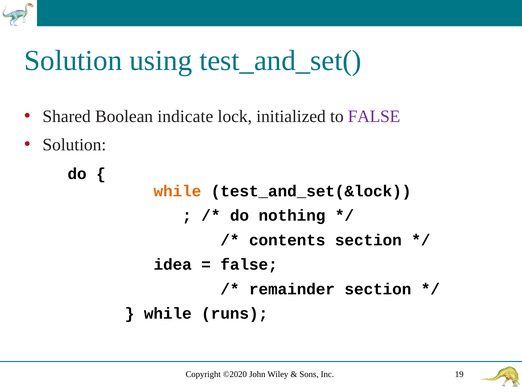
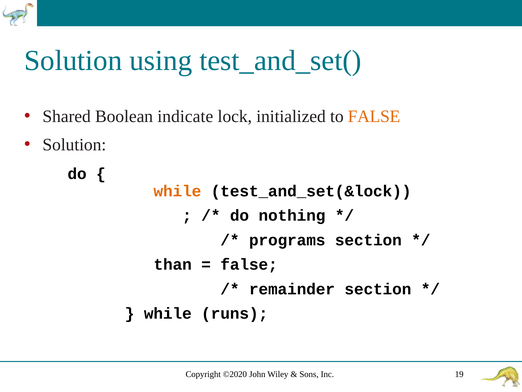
FALSE colour: purple -> orange (374, 116)
contents: contents -> programs (287, 240)
idea: idea -> than (173, 264)
